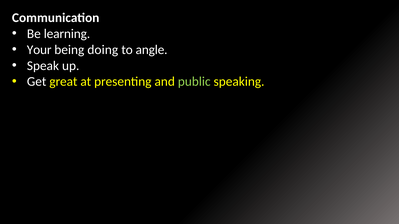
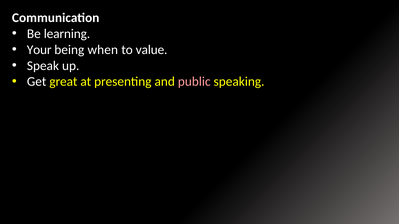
doing: doing -> when (103, 50)
angle: angle -> value (152, 50)
public colour: light green -> pink (194, 82)
